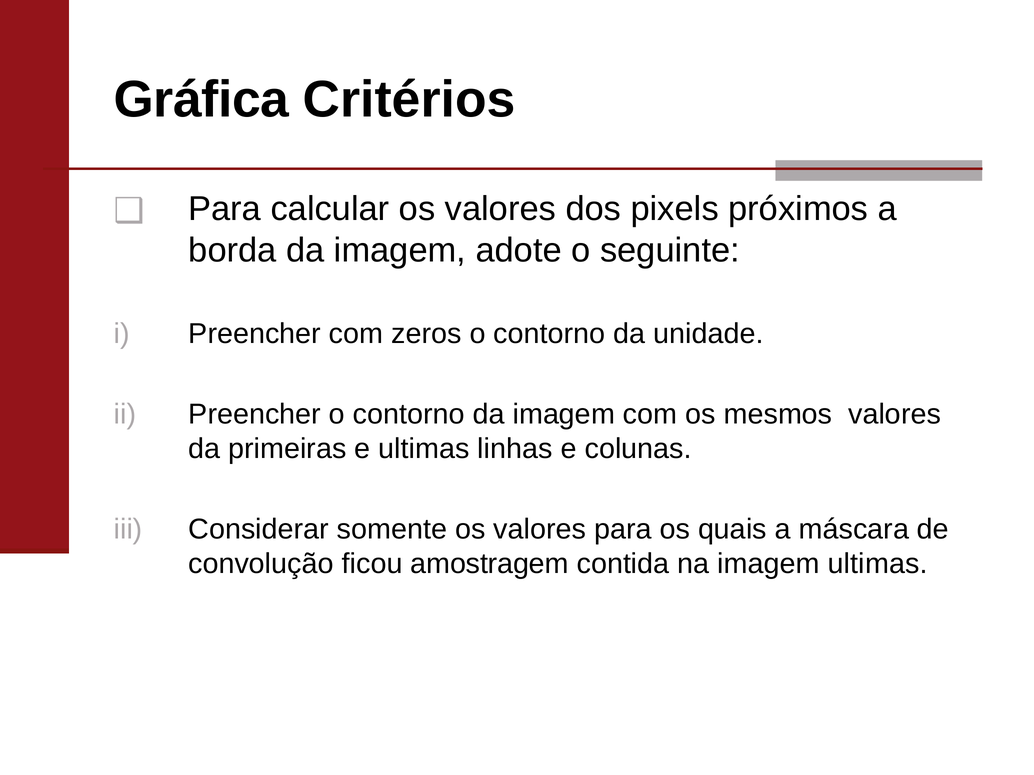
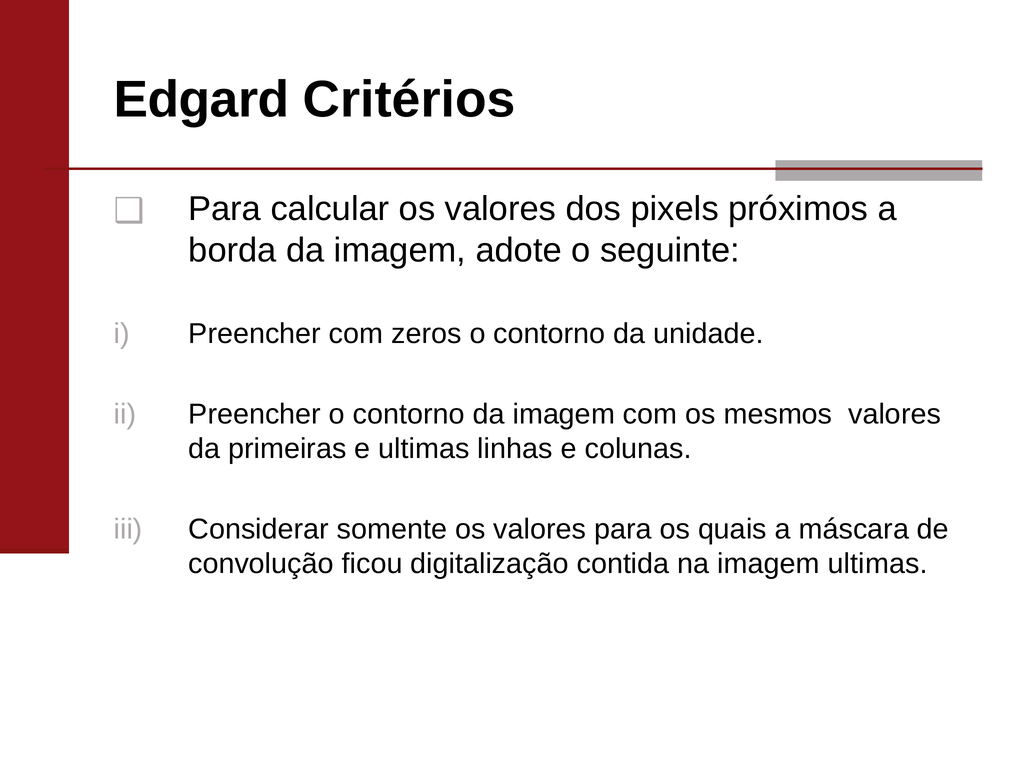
Gráfica: Gráfica -> Edgard (201, 100)
amostragem: amostragem -> digitalização (490, 564)
